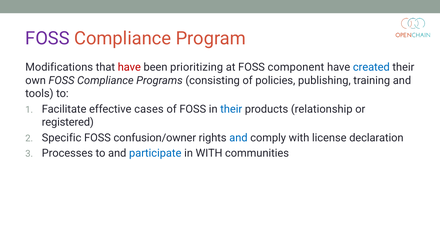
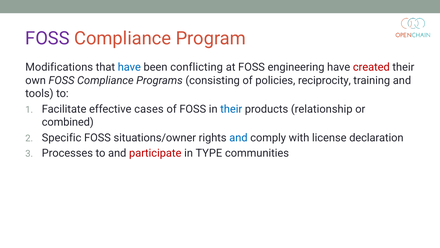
have colour: red -> blue (129, 67)
prioritizing: prioritizing -> conflicting (197, 67)
component: component -> engineering (296, 67)
created colour: blue -> red (371, 67)
publishing: publishing -> reciprocity (324, 80)
registered: registered -> combined (68, 122)
confusion/owner: confusion/owner -> situations/owner (155, 137)
participate colour: blue -> red (155, 153)
in WITH: WITH -> TYPE (209, 153)
